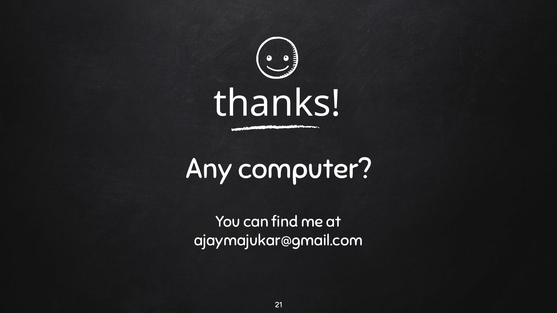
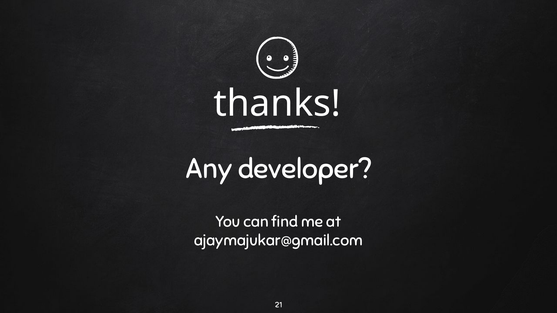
computer: computer -> developer (305, 169)
